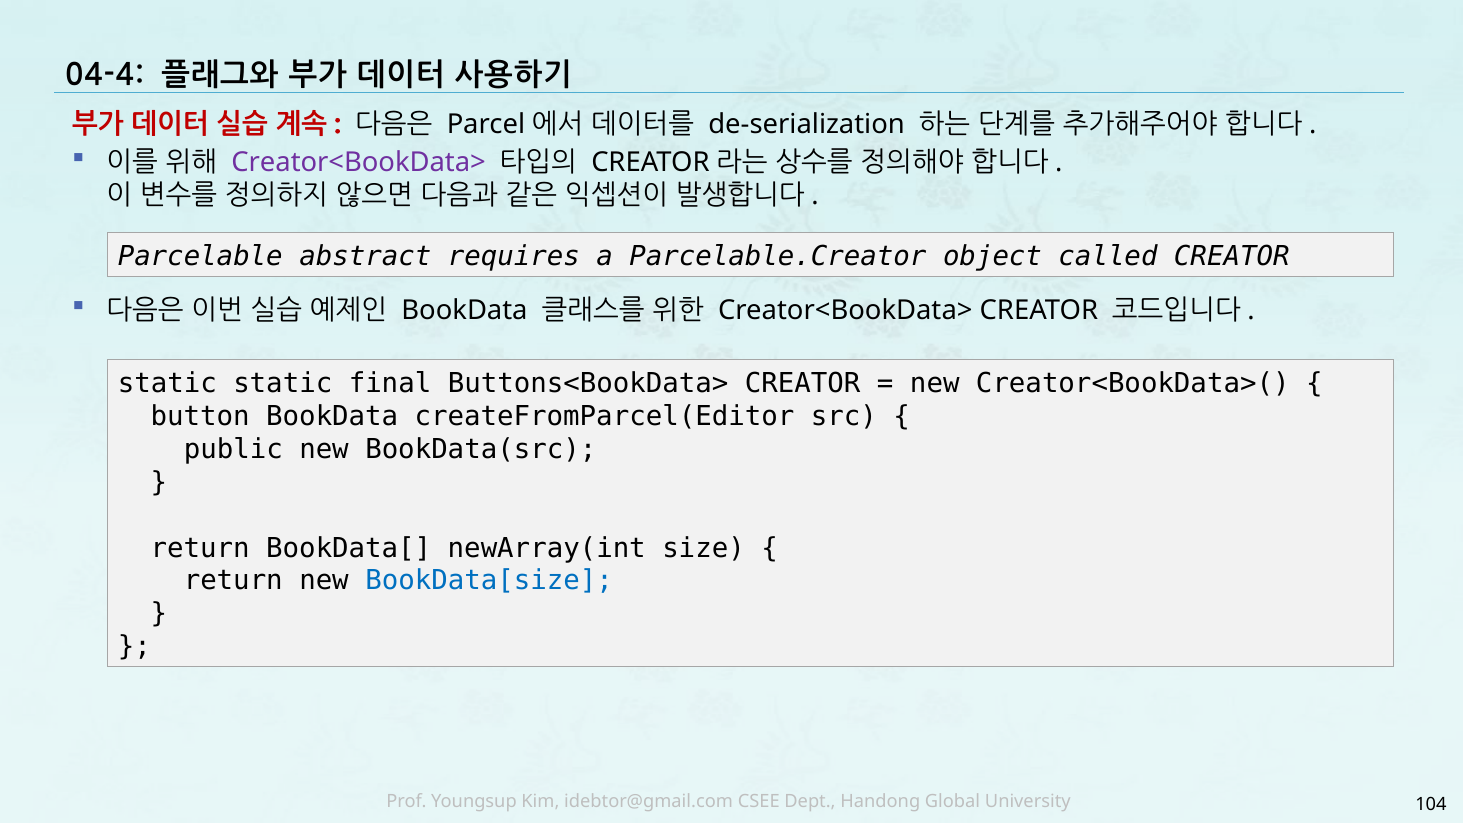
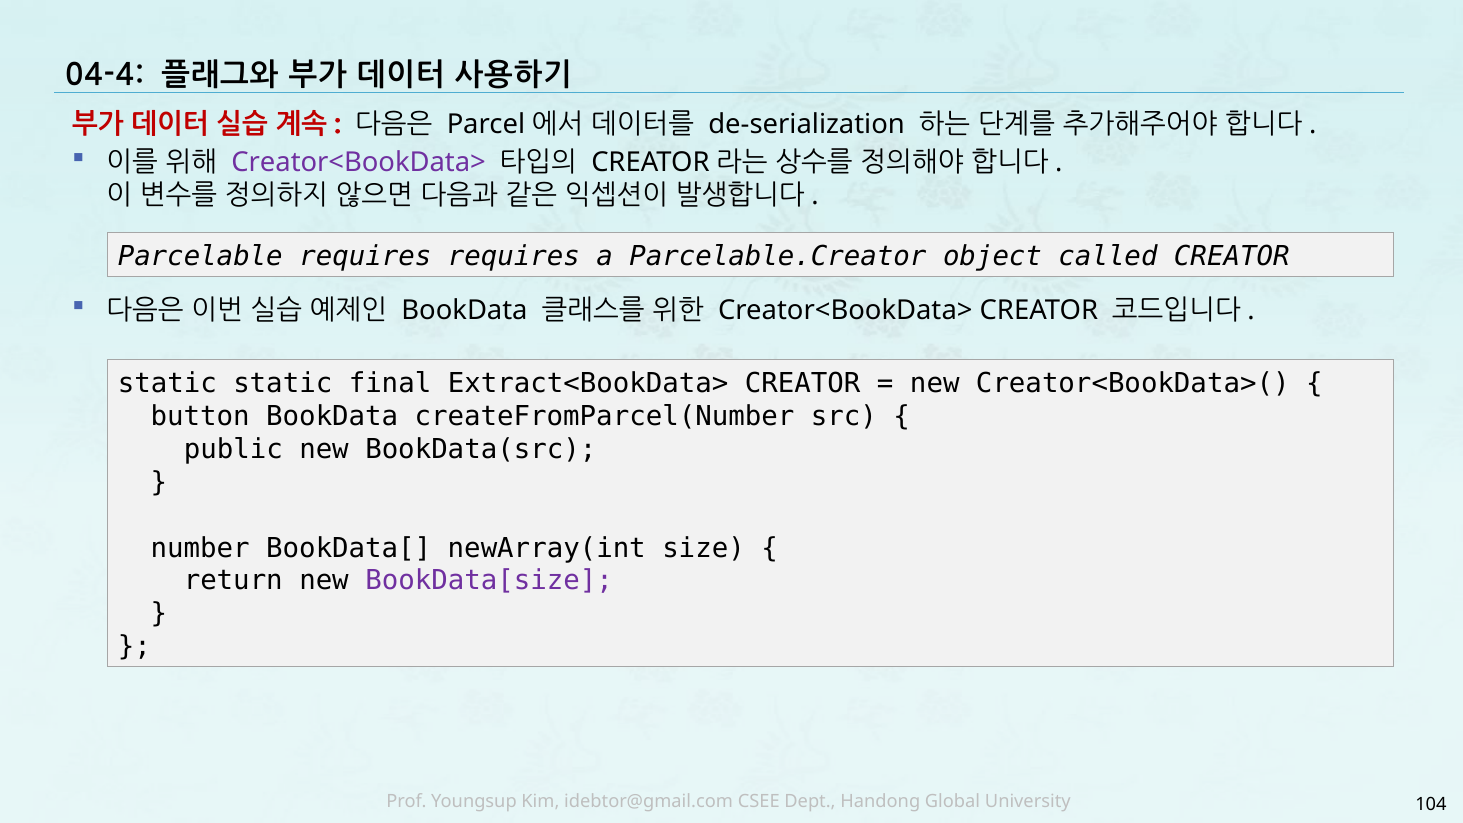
Parcelable abstract: abstract -> requires (365, 256)
Buttons<BookData>: Buttons<BookData> -> Extract<BookData> (588, 383)
createFromParcel(Editor: createFromParcel(Editor -> createFromParcel(Number (604, 416)
return: return -> number (200, 548)
BookData[size colour: blue -> purple (489, 581)
